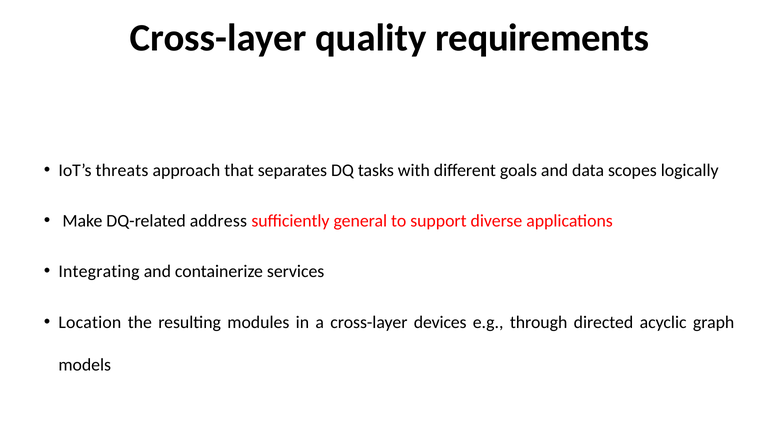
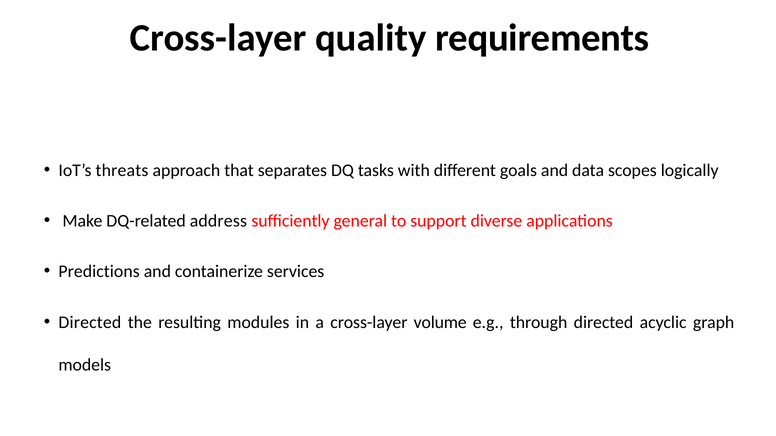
Integrating: Integrating -> Predictions (99, 272)
Location: Location -> Directed (90, 323)
devices: devices -> volume (440, 323)
